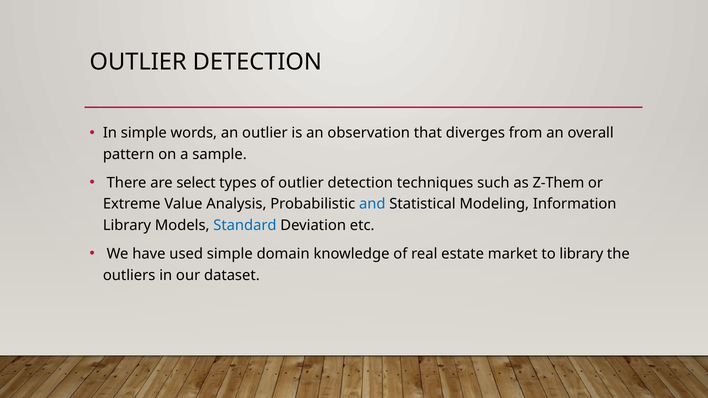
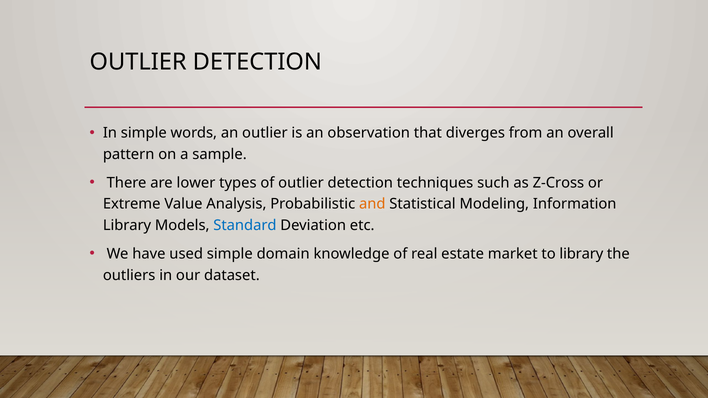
select: select -> lower (196, 183)
Z-Them: Z-Them -> Z-Cross (558, 183)
and colour: blue -> orange (372, 204)
